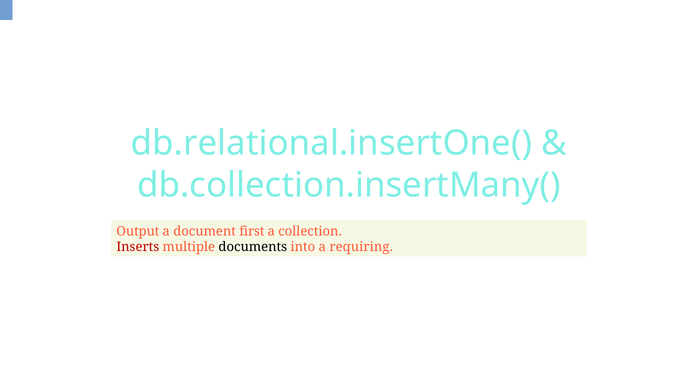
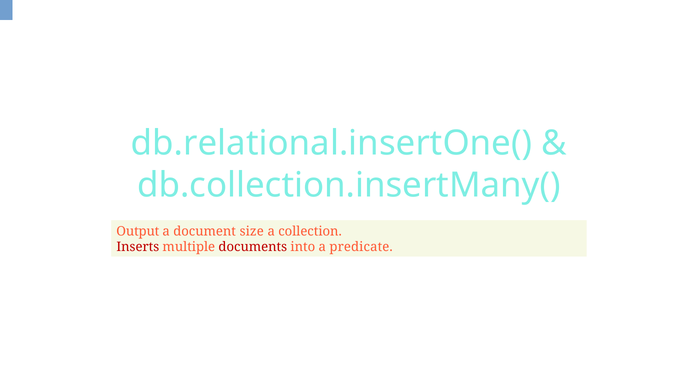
first: first -> size (252, 232)
documents colour: black -> red (253, 248)
requiring: requiring -> predicate (361, 248)
